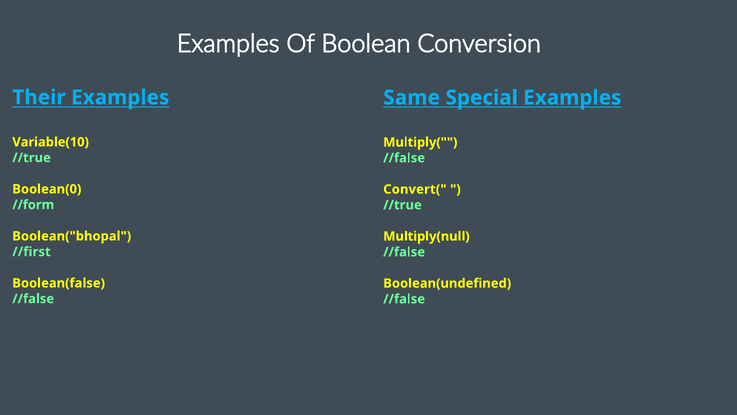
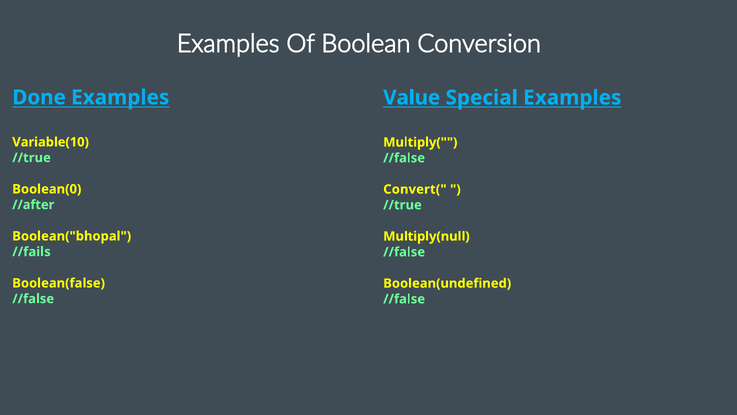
Their: Their -> Done (39, 97)
Same: Same -> Value (412, 98)
//form: //form -> //after (33, 205)
//first: //first -> //fails (32, 252)
